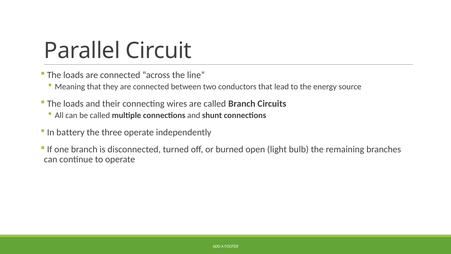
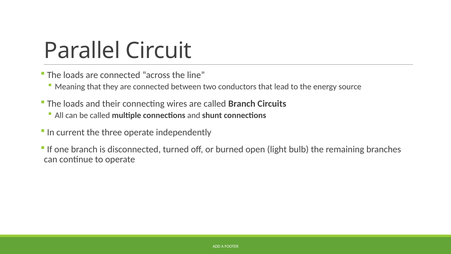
battery: battery -> current (71, 132)
